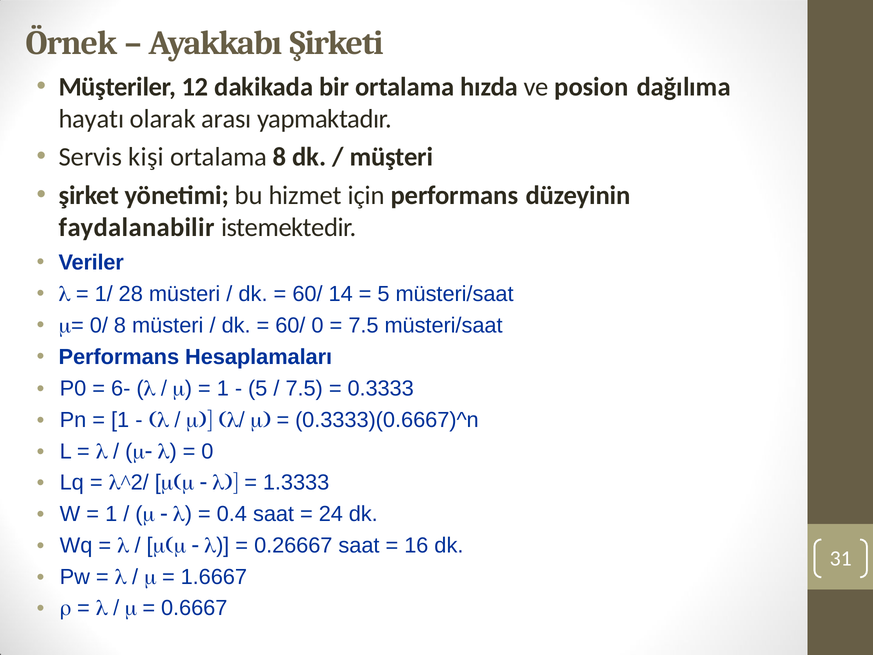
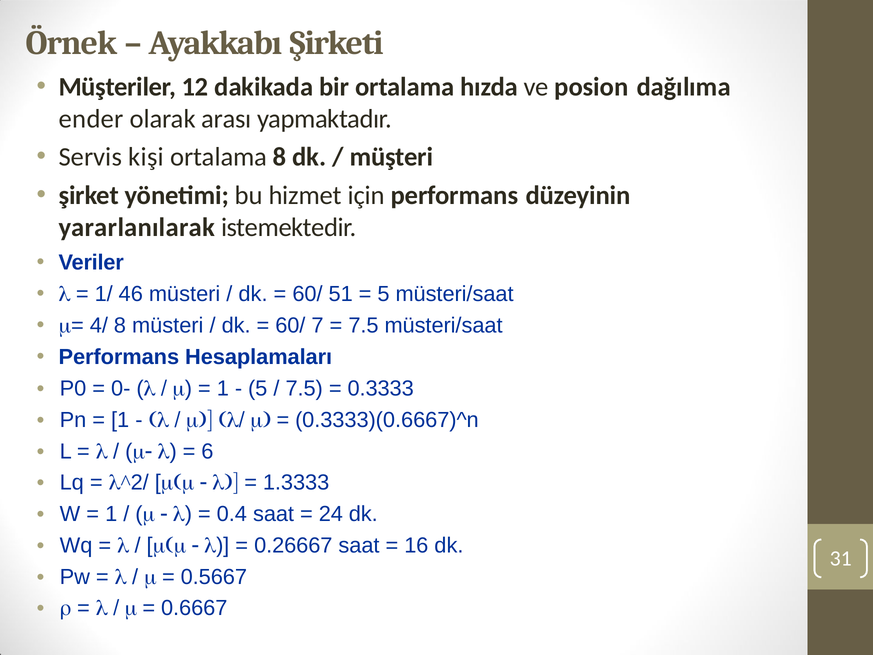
hayatı: hayatı -> ender (91, 119)
faydalanabilir: faydalanabilir -> yararlanılarak (137, 227)
28: 28 -> 46 (131, 294)
14: 14 -> 51 (341, 294)
0/: 0/ -> 4/ (99, 325)
60/ 0: 0 -> 7 (318, 325)
6-: 6- -> 0- (121, 388)
0: 0 -> 6 (207, 451)
1.6667: 1.6667 -> 0.5667 (214, 577)
